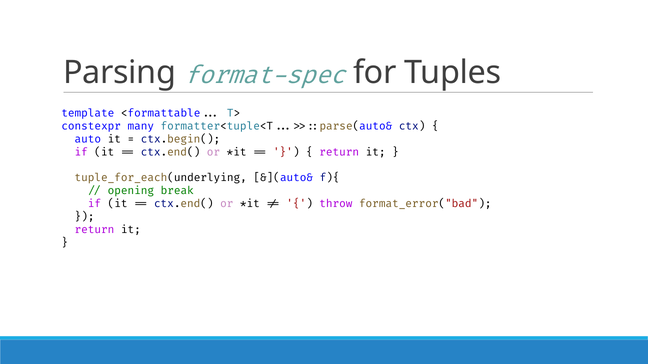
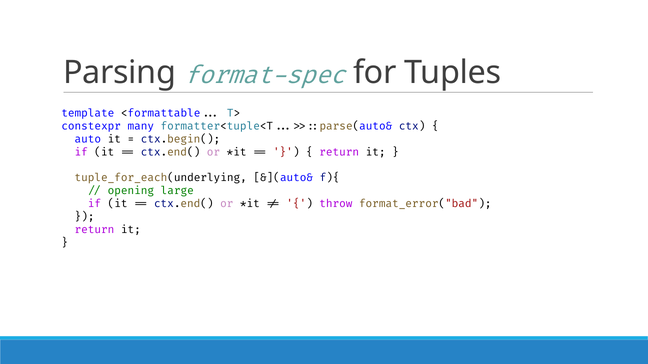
break: break -> large (177, 191)
